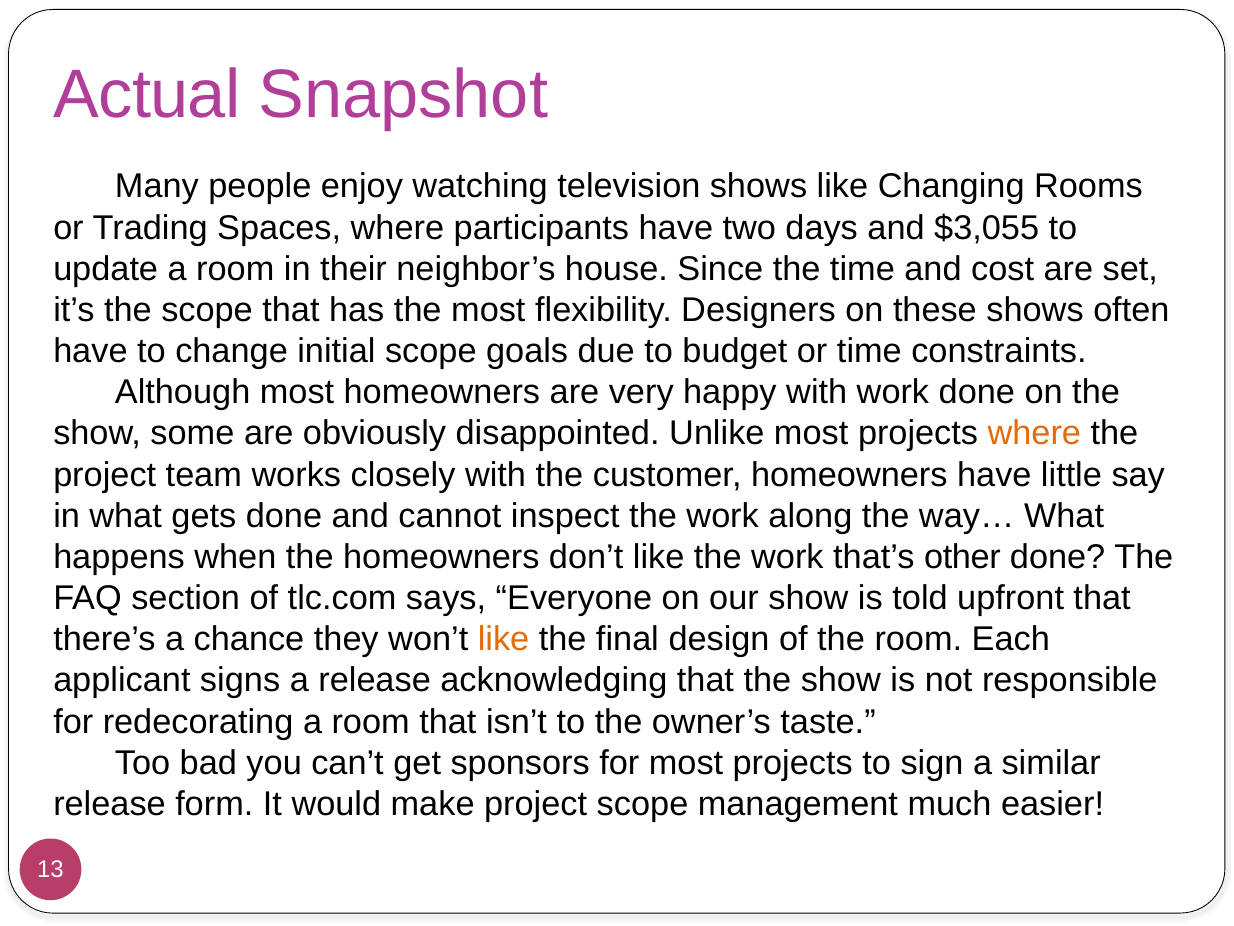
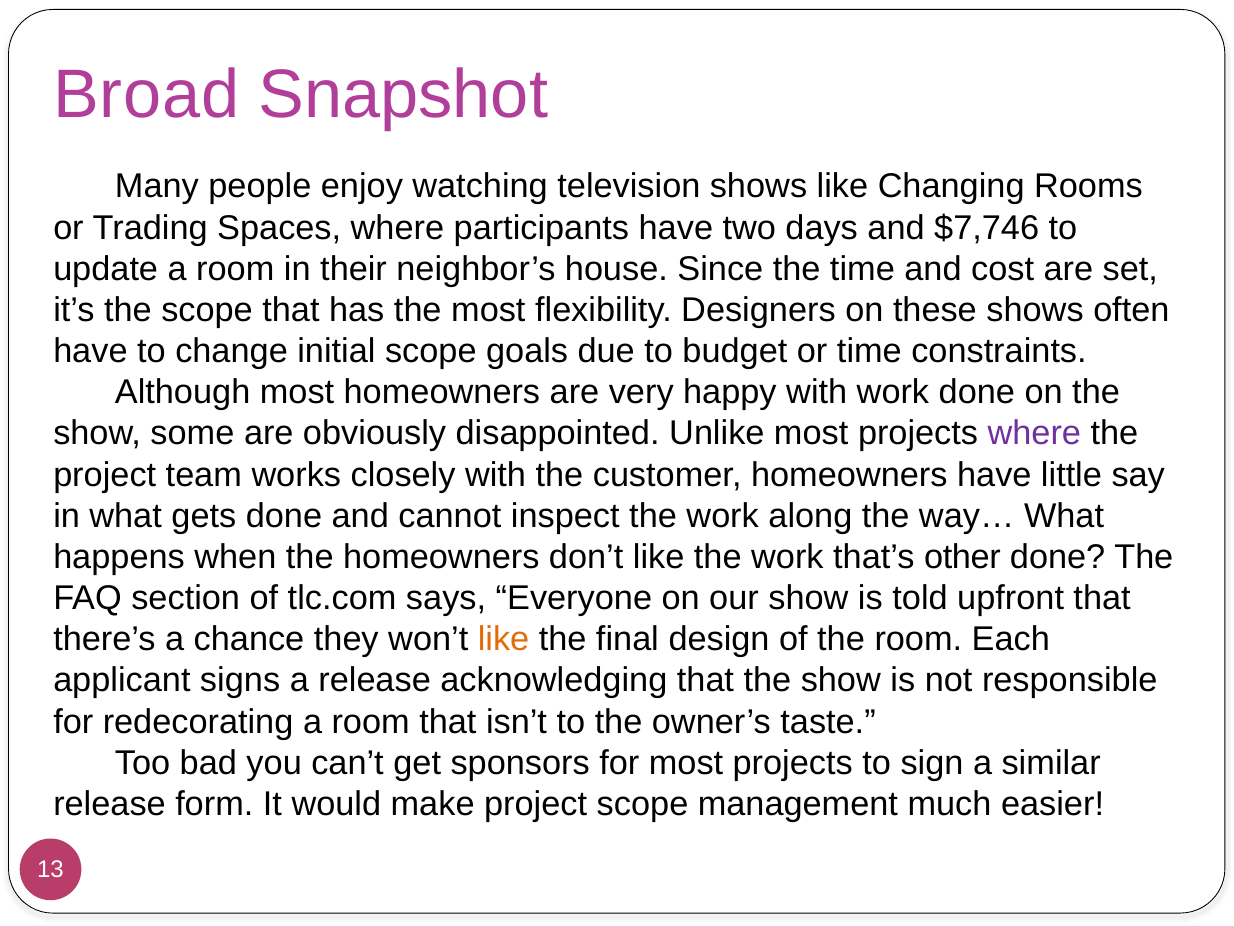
Actual: Actual -> Broad (146, 95)
$3,055: $3,055 -> $7,746 (987, 228)
where colour: orange -> purple (1034, 433)
